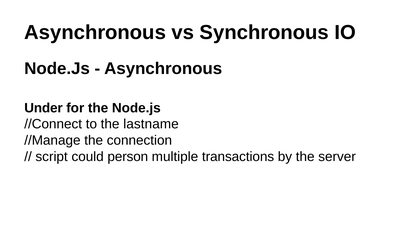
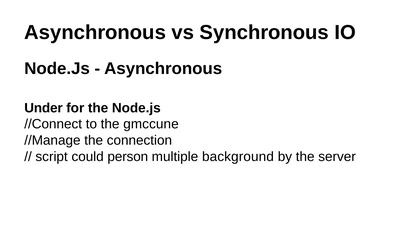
lastname: lastname -> gmccune (151, 124)
transactions: transactions -> background (238, 156)
